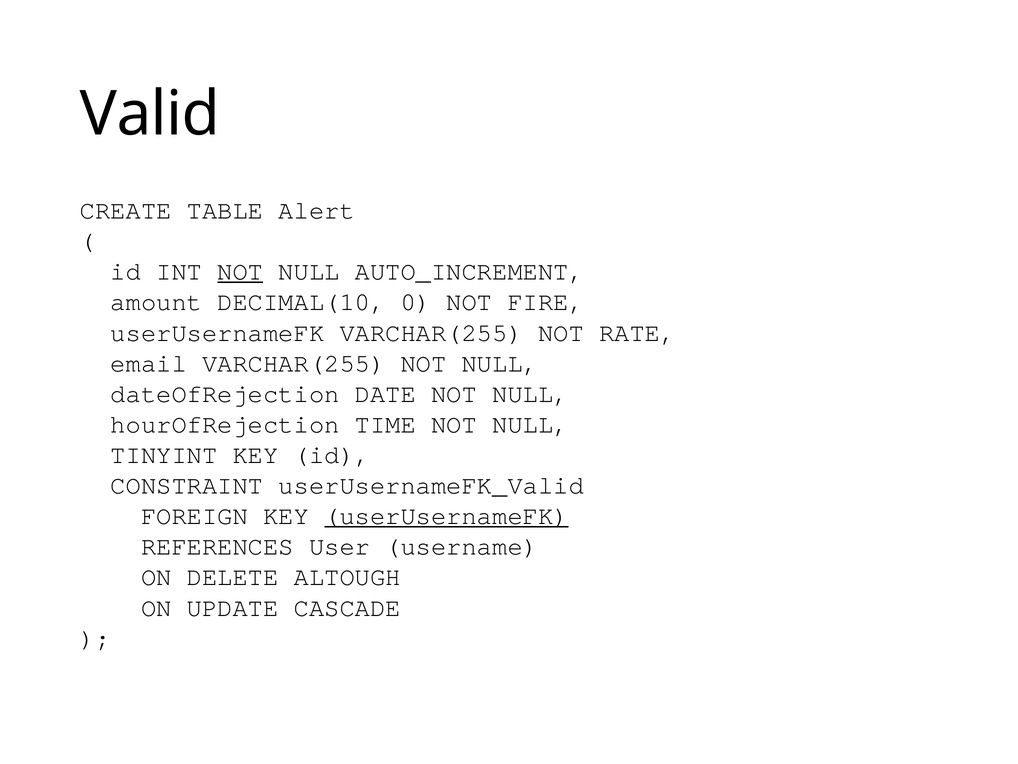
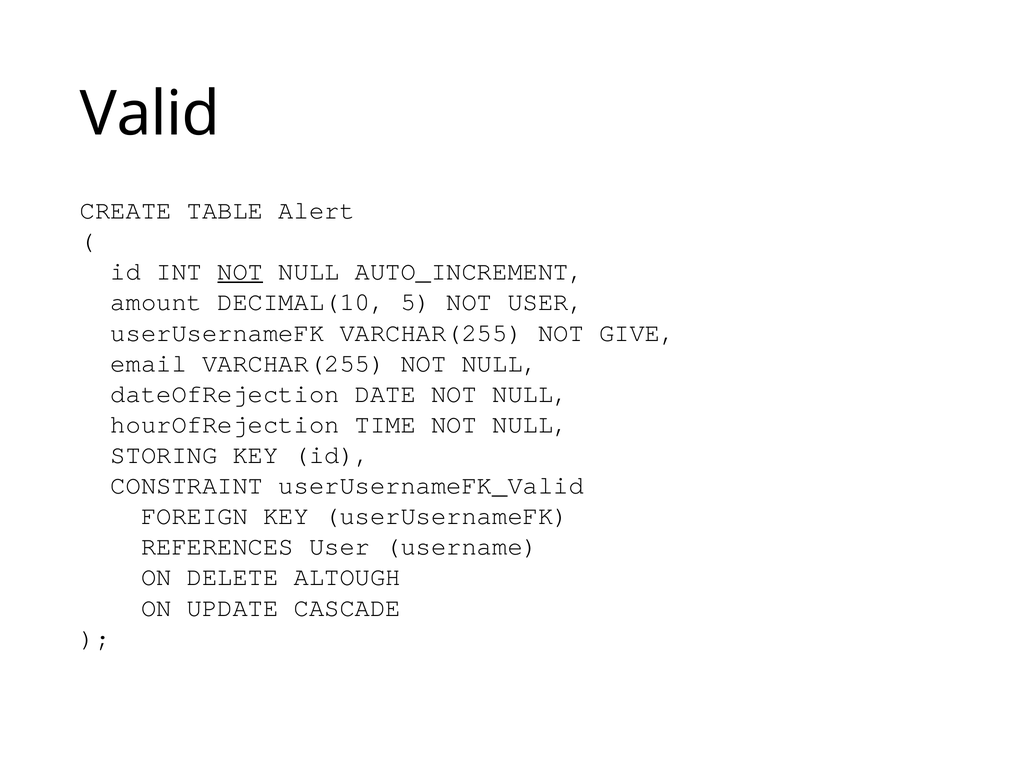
0: 0 -> 5 (416, 302)
NOT FIRE: FIRE -> USER (546, 302)
RATE: RATE -> GIVE (637, 332)
TINYINT: TINYINT -> STORING (164, 455)
userUsernameFK underline: present -> none (446, 516)
